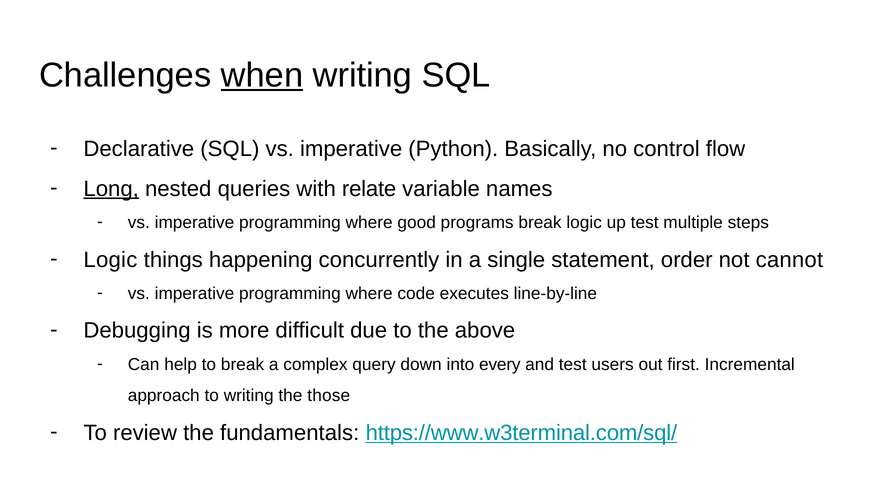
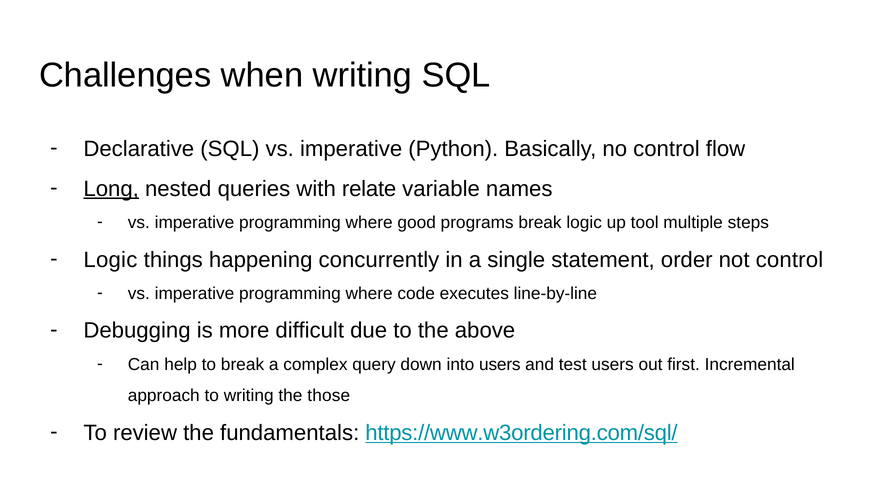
when underline: present -> none (262, 75)
up test: test -> tool (645, 222)
not cannot: cannot -> control (789, 260)
into every: every -> users (500, 364)
https://www.w3terminal.com/sql/: https://www.w3terminal.com/sql/ -> https://www.w3ordering.com/sql/ (521, 433)
